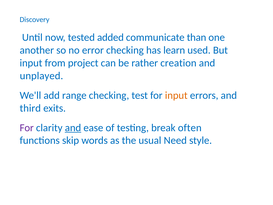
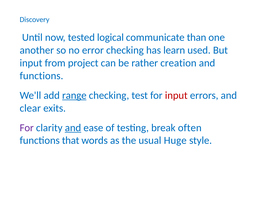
added: added -> logical (110, 37)
unplayed: unplayed -> functions (41, 76)
range underline: none -> present (74, 95)
input colour: orange -> red (176, 95)
third: third -> clear (30, 108)
skip: skip -> that (71, 140)
Need: Need -> Huge (175, 140)
